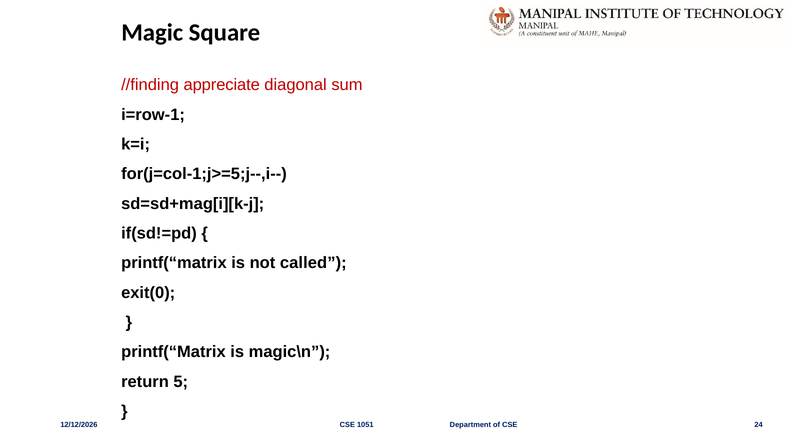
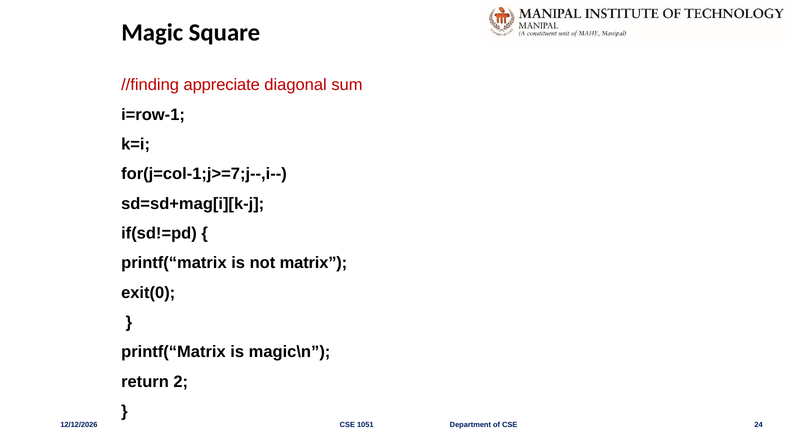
for(j=col-1;j>=5;j--,i--: for(j=col-1;j>=5;j--,i-- -> for(j=col-1;j>=7;j--,i-- (204, 174)
called: called -> matrix (313, 263)
5: 5 -> 2 (181, 382)
